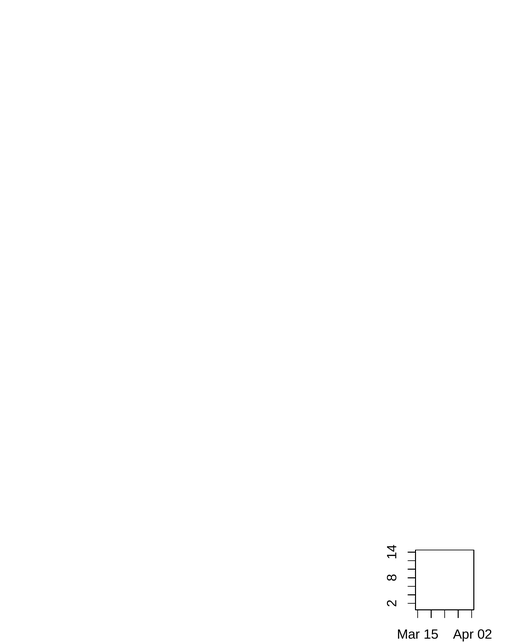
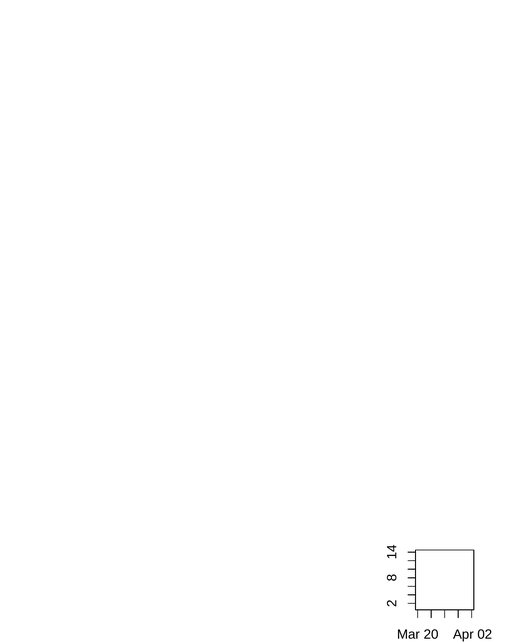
15: 15 -> 20 (431, 635)
